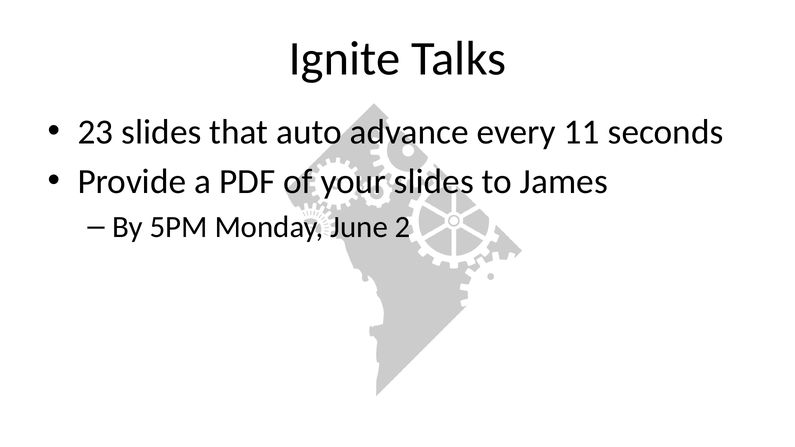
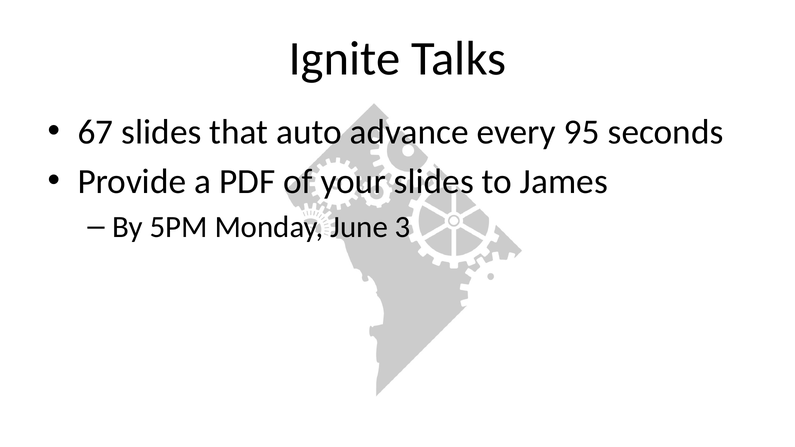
23: 23 -> 67 (95, 132)
11: 11 -> 95 (582, 132)
2: 2 -> 3 (403, 227)
